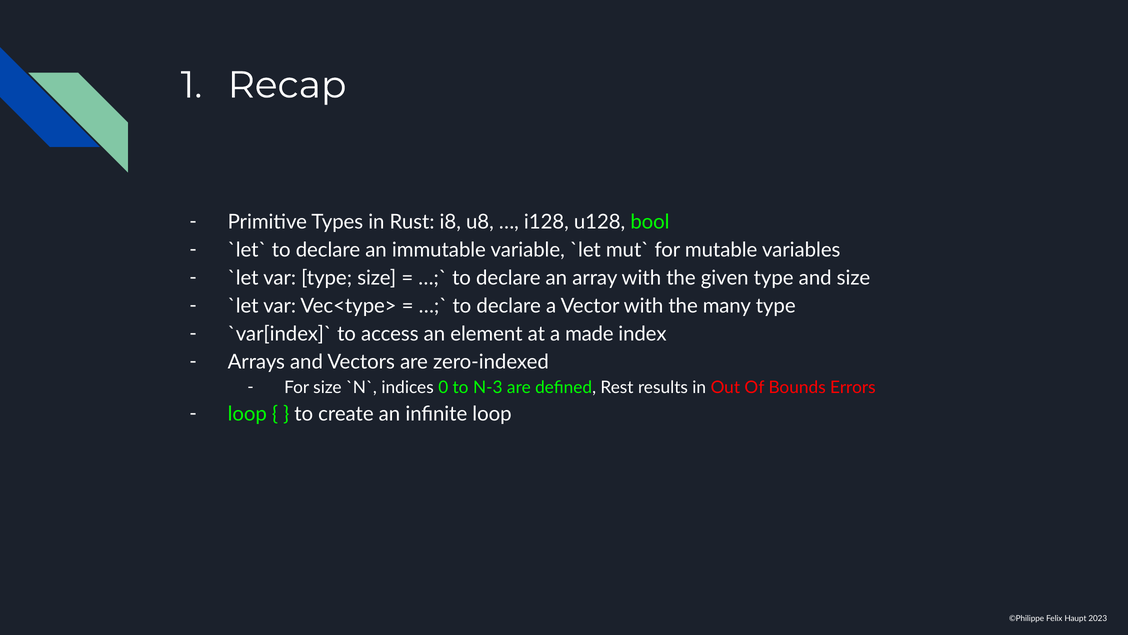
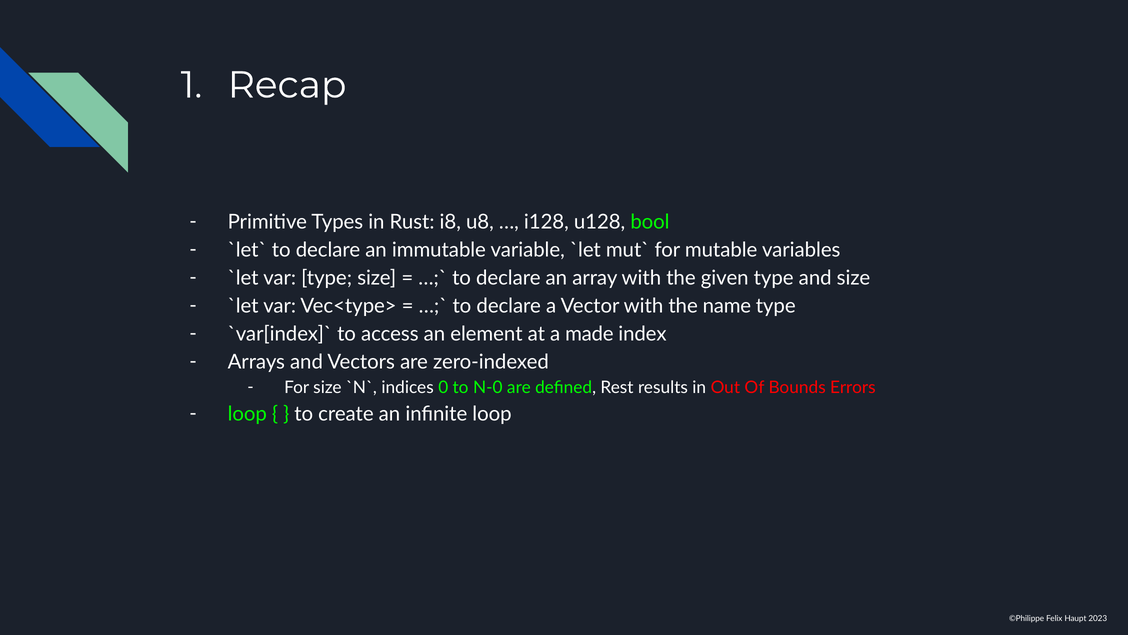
many: many -> name (727, 306)
N-3: N-3 -> N-0 (488, 387)
